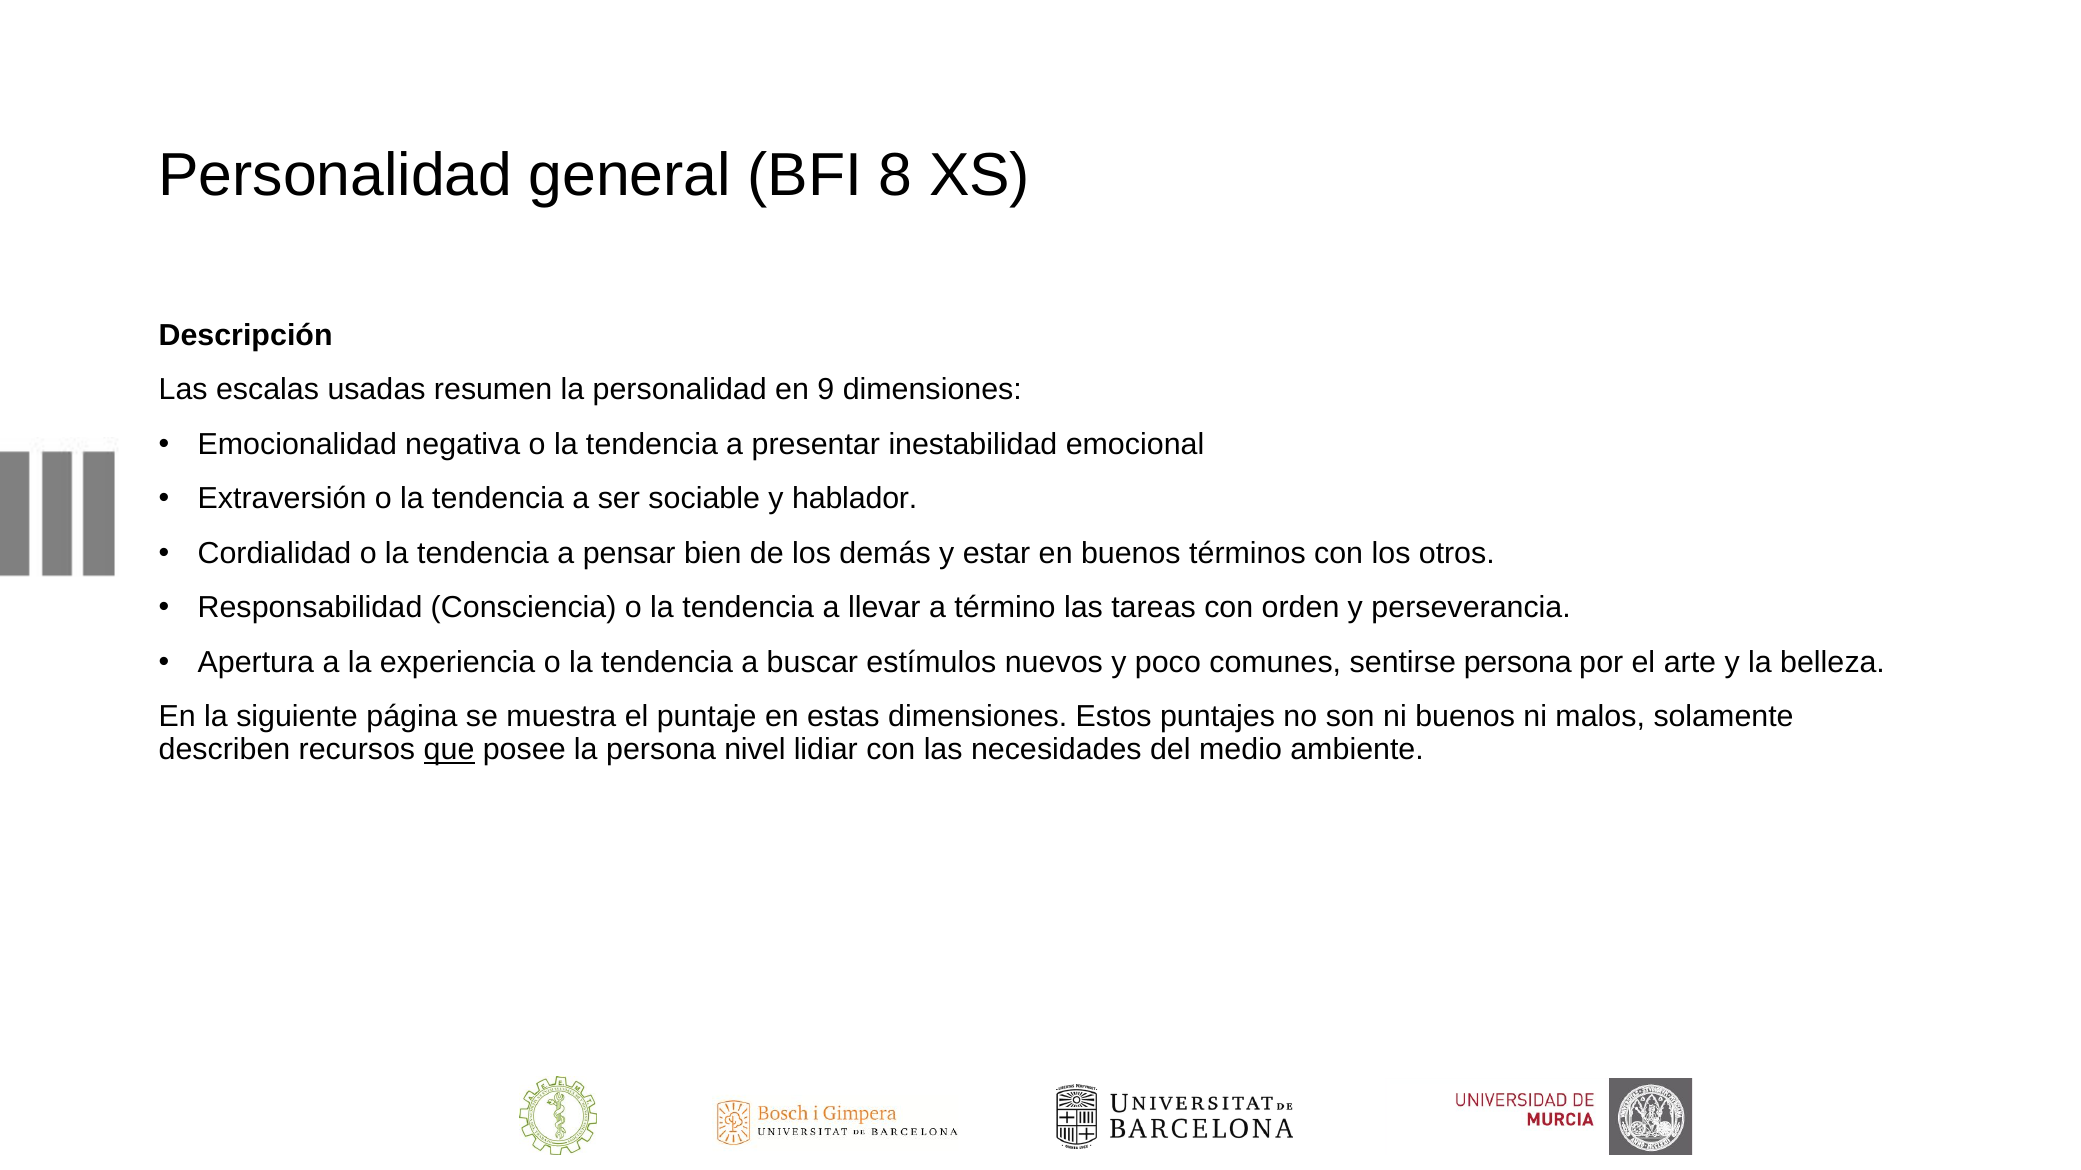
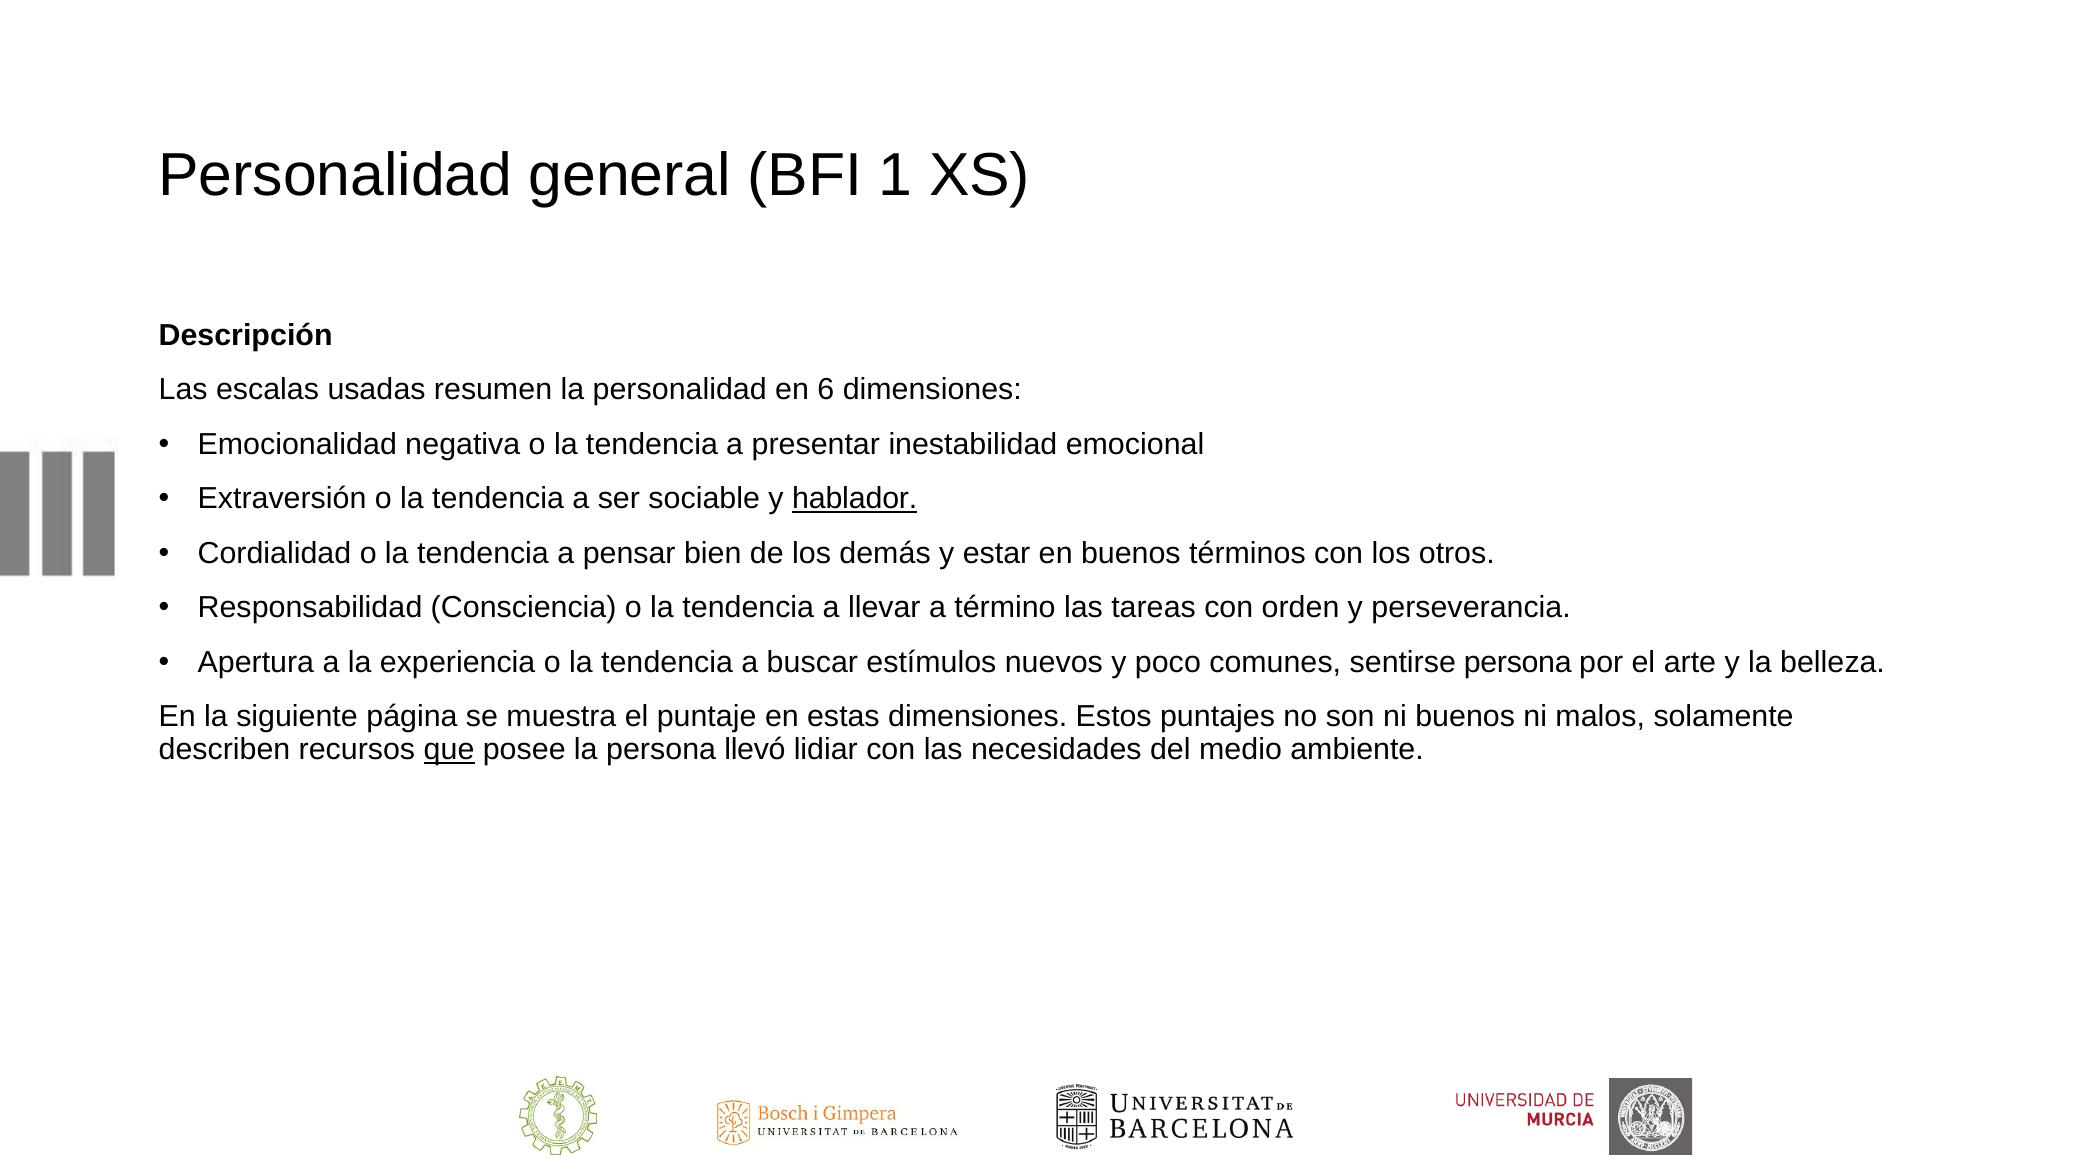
8: 8 -> 1 (896, 175)
9: 9 -> 6 (826, 390)
hablador underline: none -> present (855, 499)
nivel: nivel -> llevó (755, 750)
